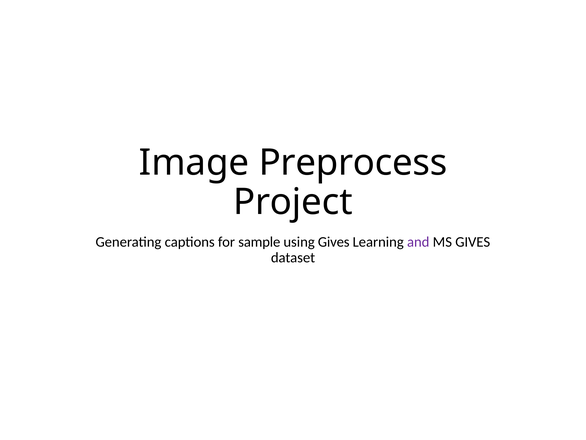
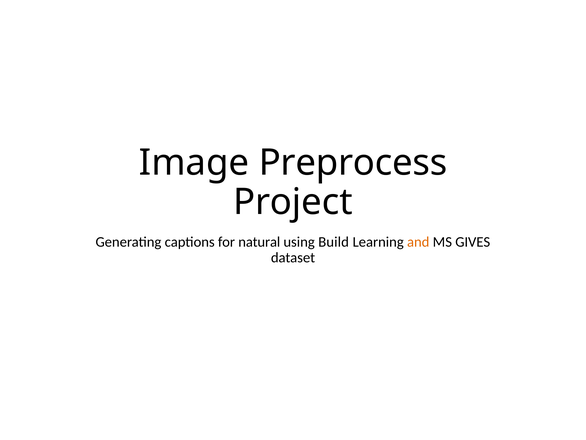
sample: sample -> natural (259, 242)
using Gives: Gives -> Build (334, 242)
and colour: purple -> orange (418, 242)
